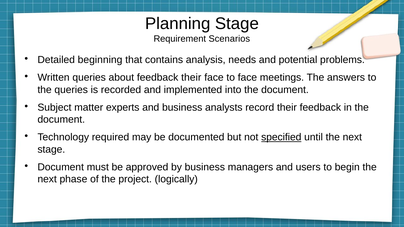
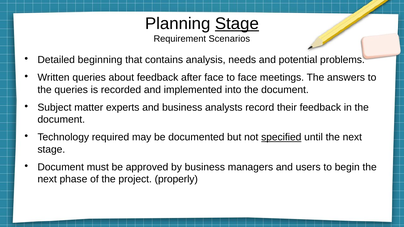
Stage underline: none -> present (237, 24)
feedback their: their -> after (191, 78)
logically: logically -> properly (176, 179)
